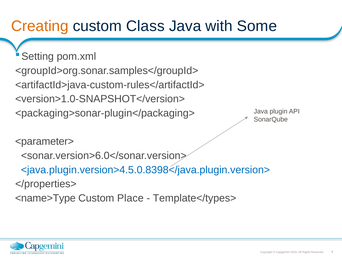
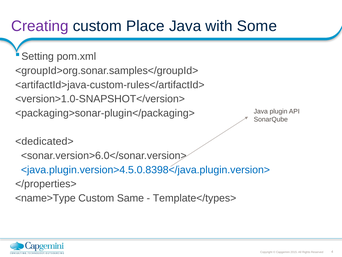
Creating colour: orange -> purple (40, 26)
Class: Class -> Place (145, 26)
<parameter>: <parameter> -> <dedicated> (44, 141)
Place: Place -> Same (130, 198)
